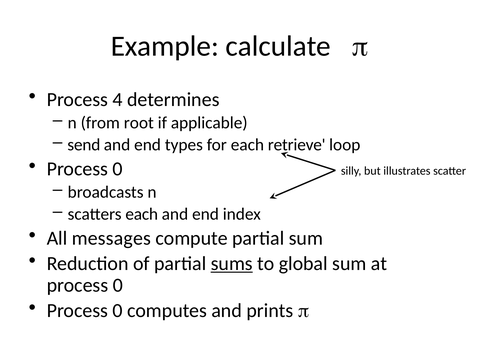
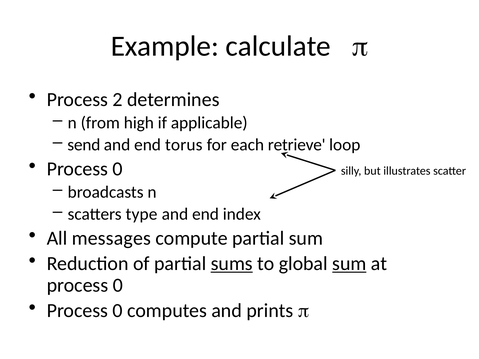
4: 4 -> 2 (118, 100)
root: root -> high (139, 123)
types: types -> torus (184, 145)
scatters each: each -> type (142, 214)
sum underline: none -> present (349, 264)
